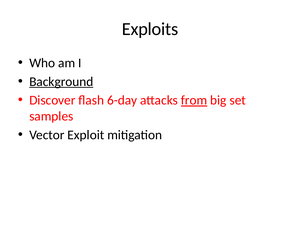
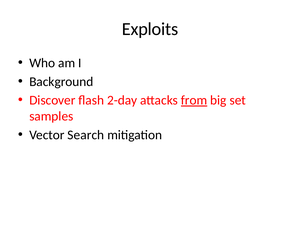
Background underline: present -> none (61, 82)
6-day: 6-day -> 2-day (122, 100)
Exploit: Exploit -> Search (86, 135)
